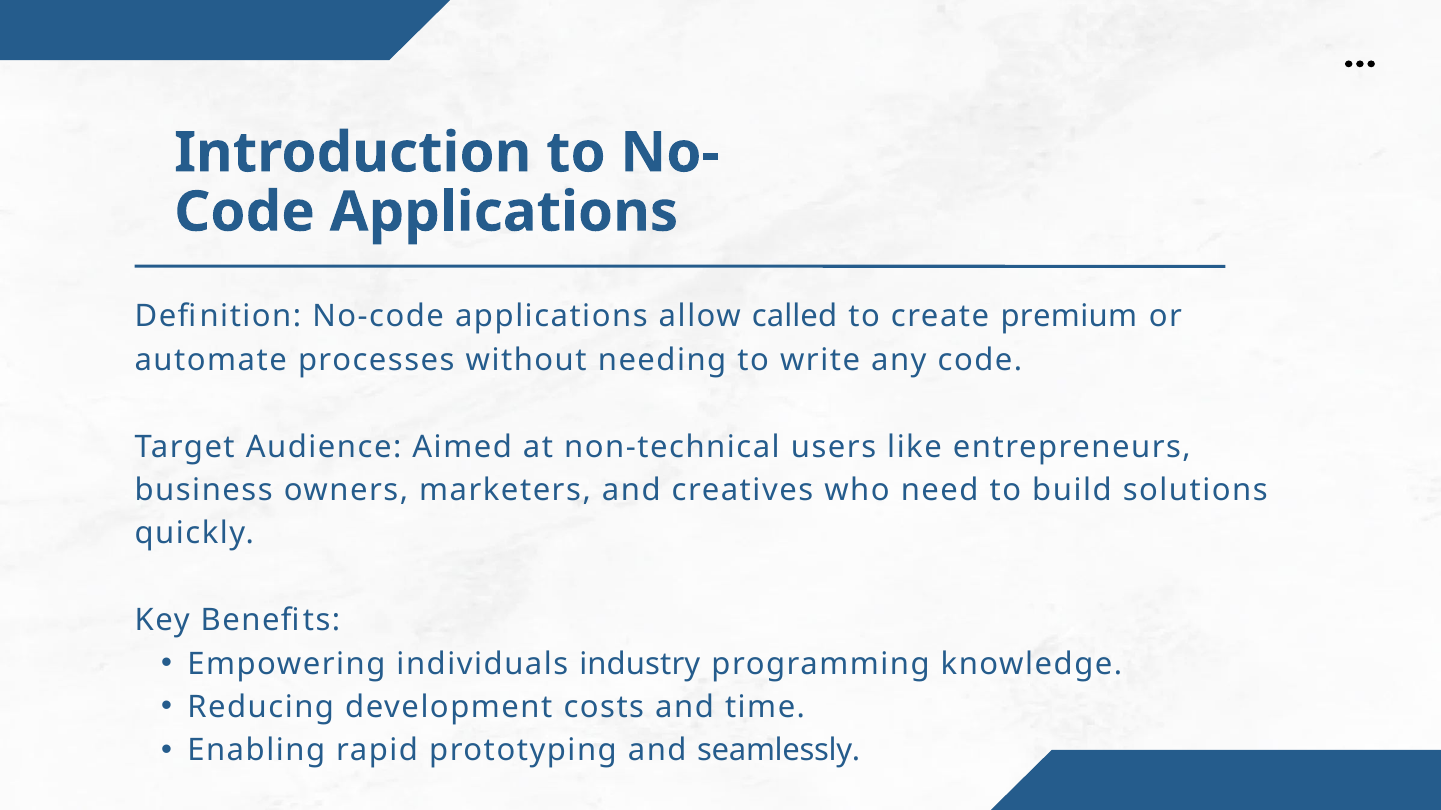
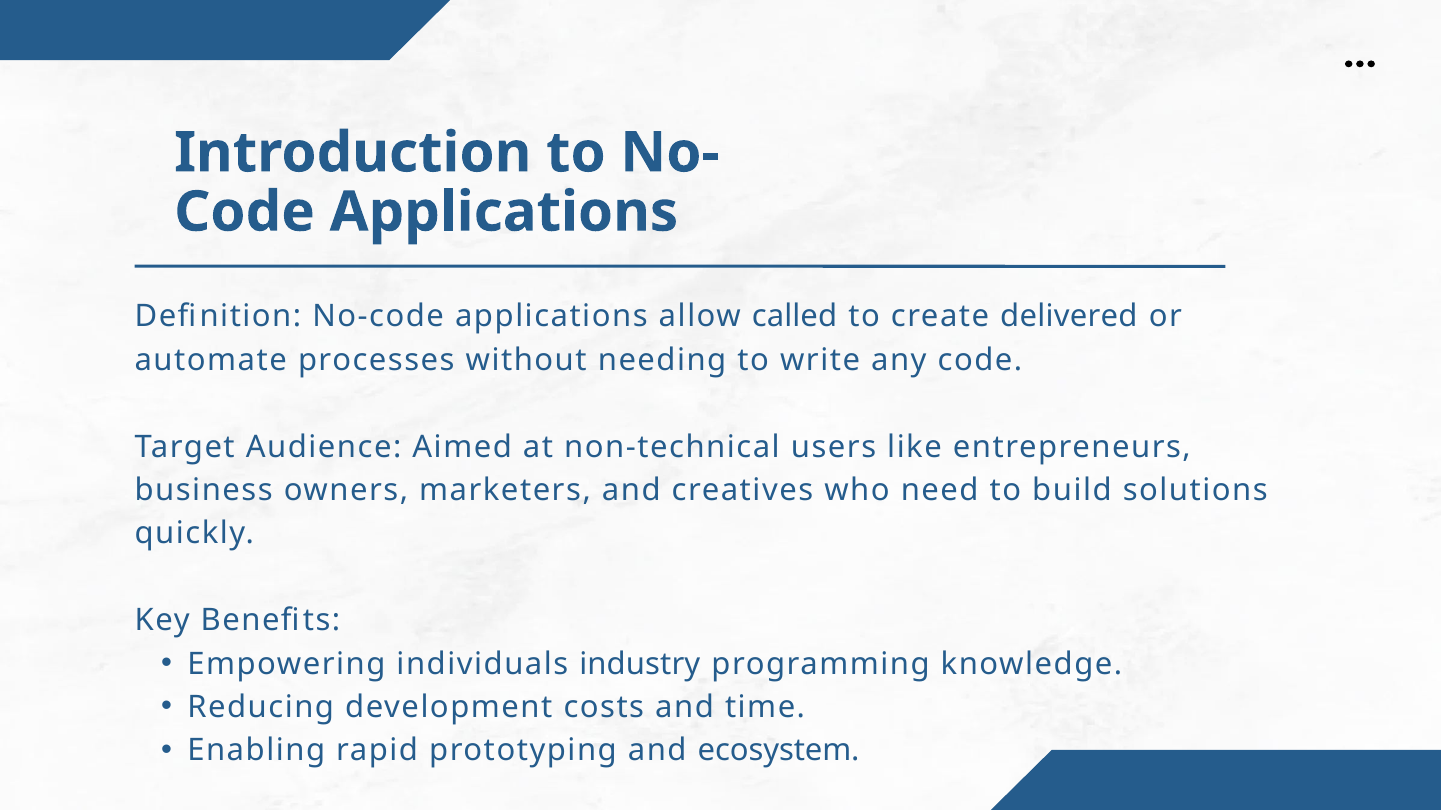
premium: premium -> delivered (1069, 317)
seamlessly: seamlessly -> ecosystem (779, 751)
